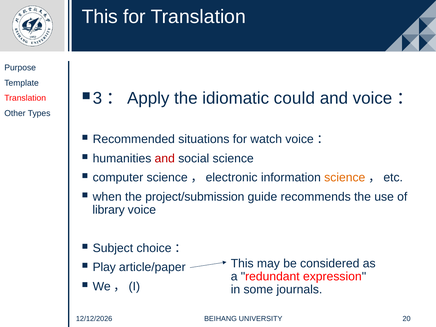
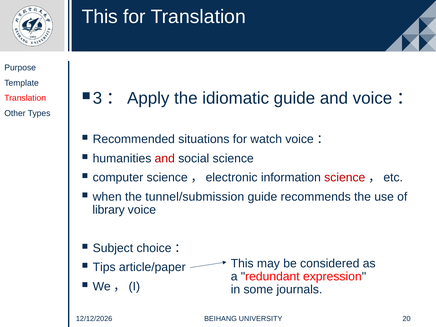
idiomatic could: could -> guide (294, 98)
science colour: orange -> red (345, 178)
project/submission: project/submission -> tunnel/submission (195, 197)
Play: Play -> Tips (104, 267)
